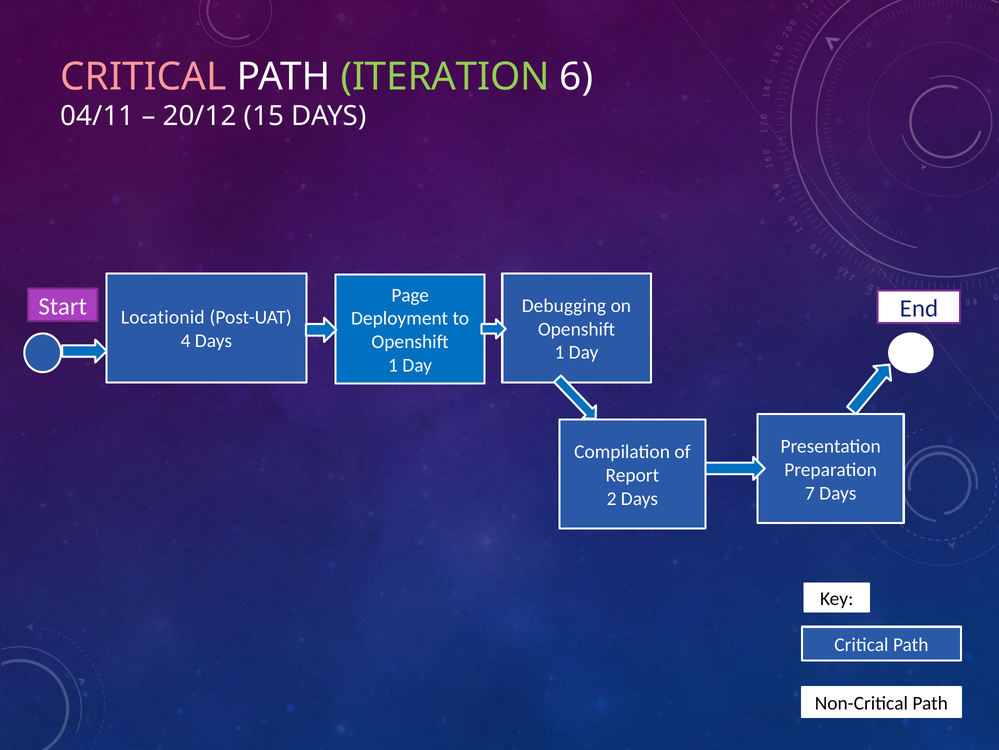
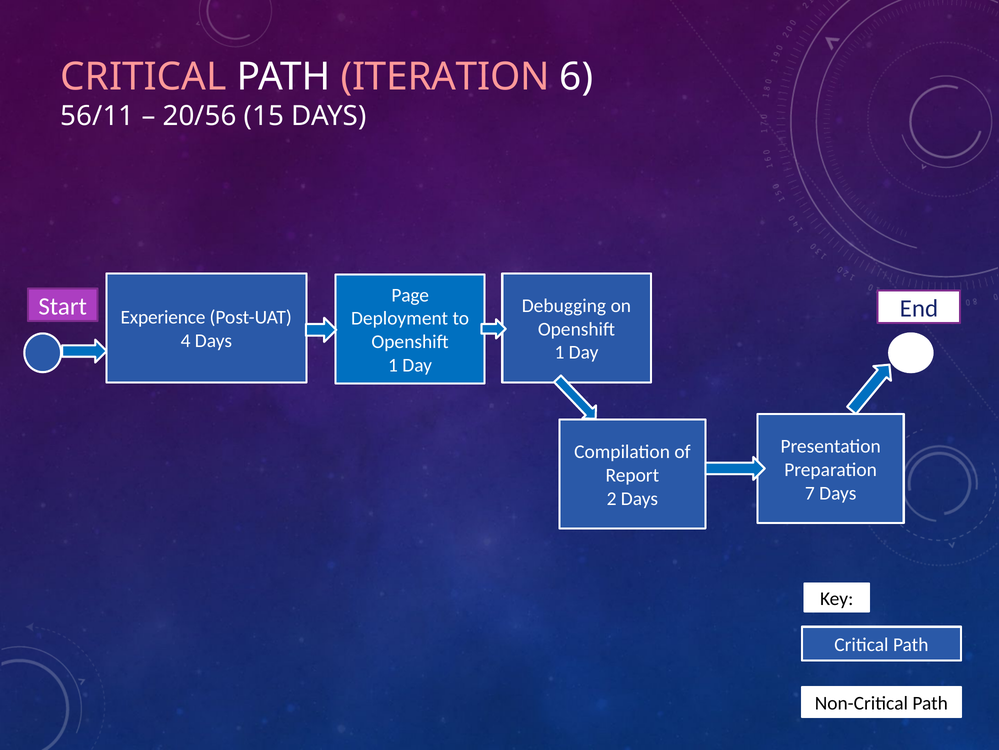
ITERATION colour: light green -> pink (445, 77)
04/11: 04/11 -> 56/11 (97, 116)
20/12: 20/12 -> 20/56 (200, 116)
Locationid: Locationid -> Experience (163, 317)
